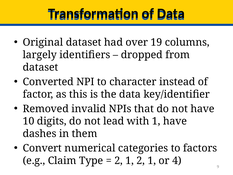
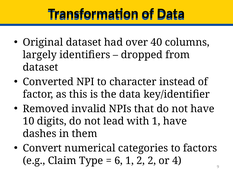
19: 19 -> 40 (156, 42)
2: 2 -> 6 (119, 160)
1 2 1: 1 -> 2 (152, 160)
